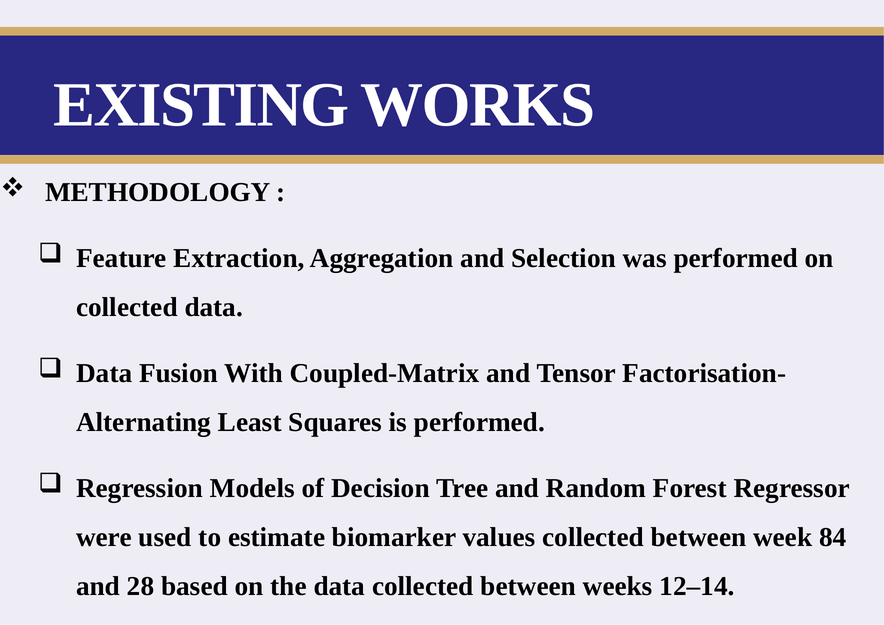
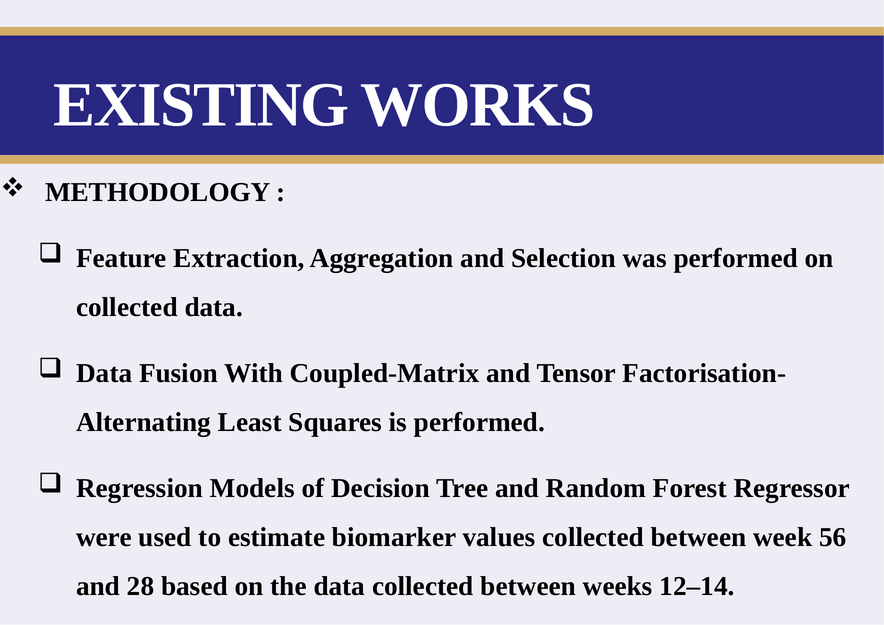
84: 84 -> 56 (833, 537)
